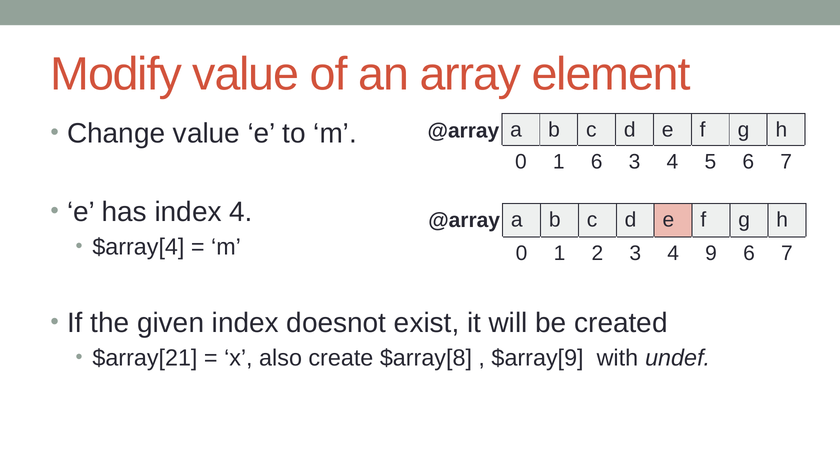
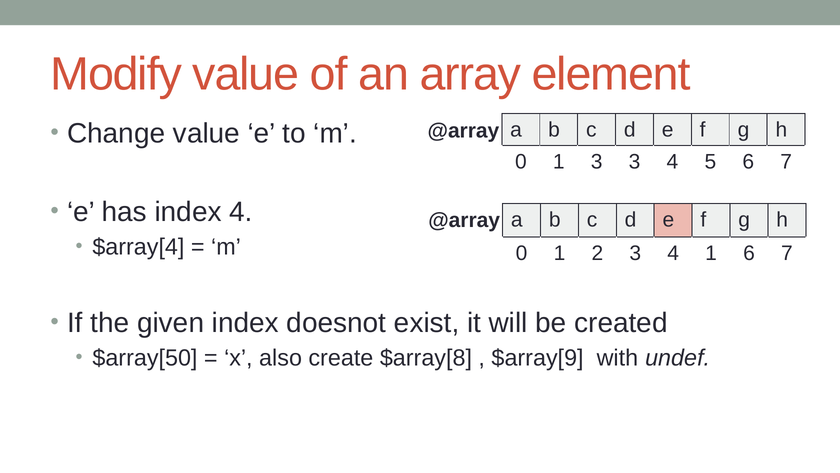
1 6: 6 -> 3 (597, 162)
4 9: 9 -> 1 (711, 253)
$array[21: $array[21 -> $array[50 (145, 358)
